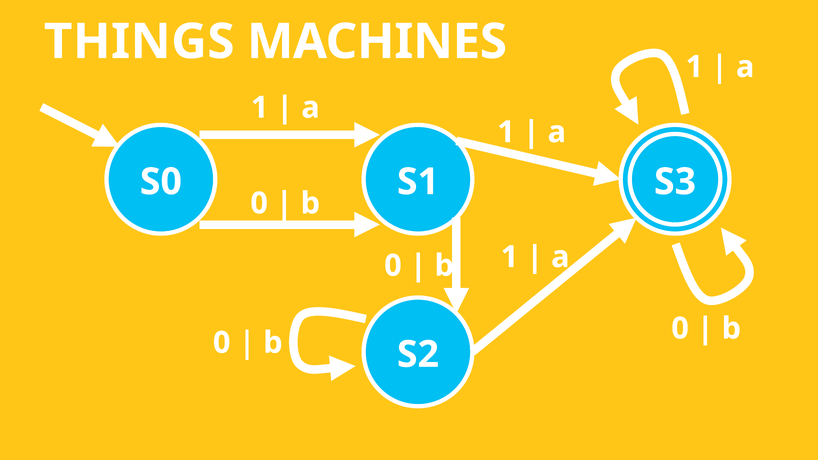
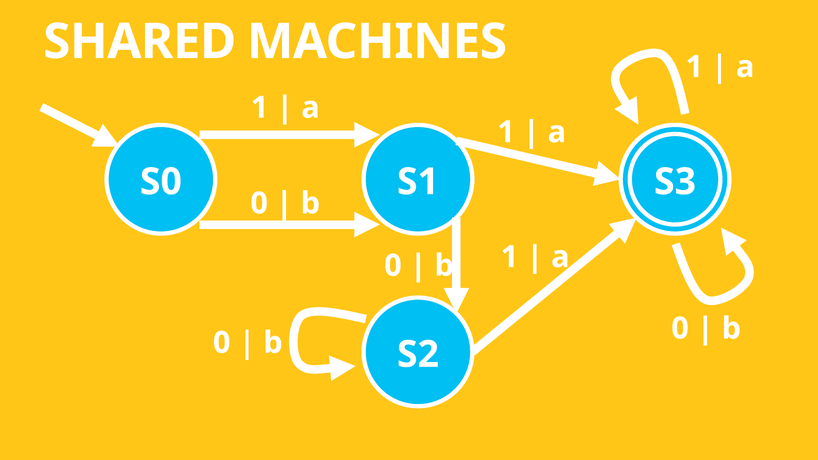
THINGS: THINGS -> SHARED (140, 42)
